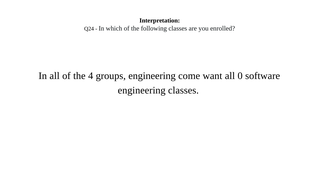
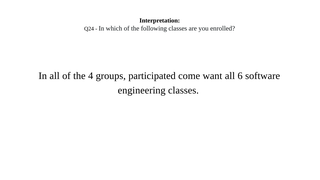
groups engineering: engineering -> participated (152, 76)
0: 0 -> 6 (240, 76)
